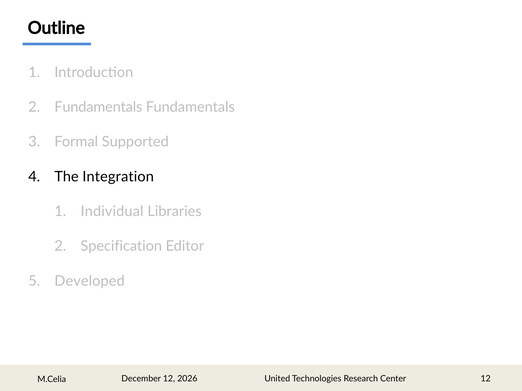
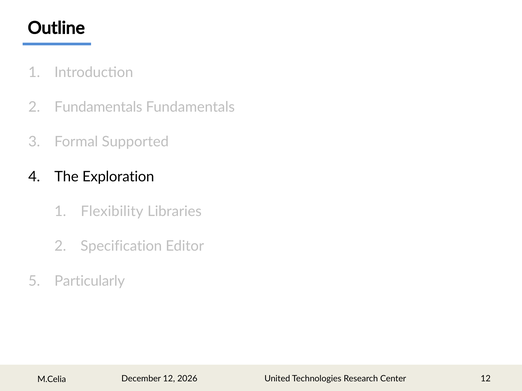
Integration: Integration -> Exploration (118, 177)
Individual: Individual -> Flexibility (112, 212)
Developed: Developed -> Particularly (90, 281)
